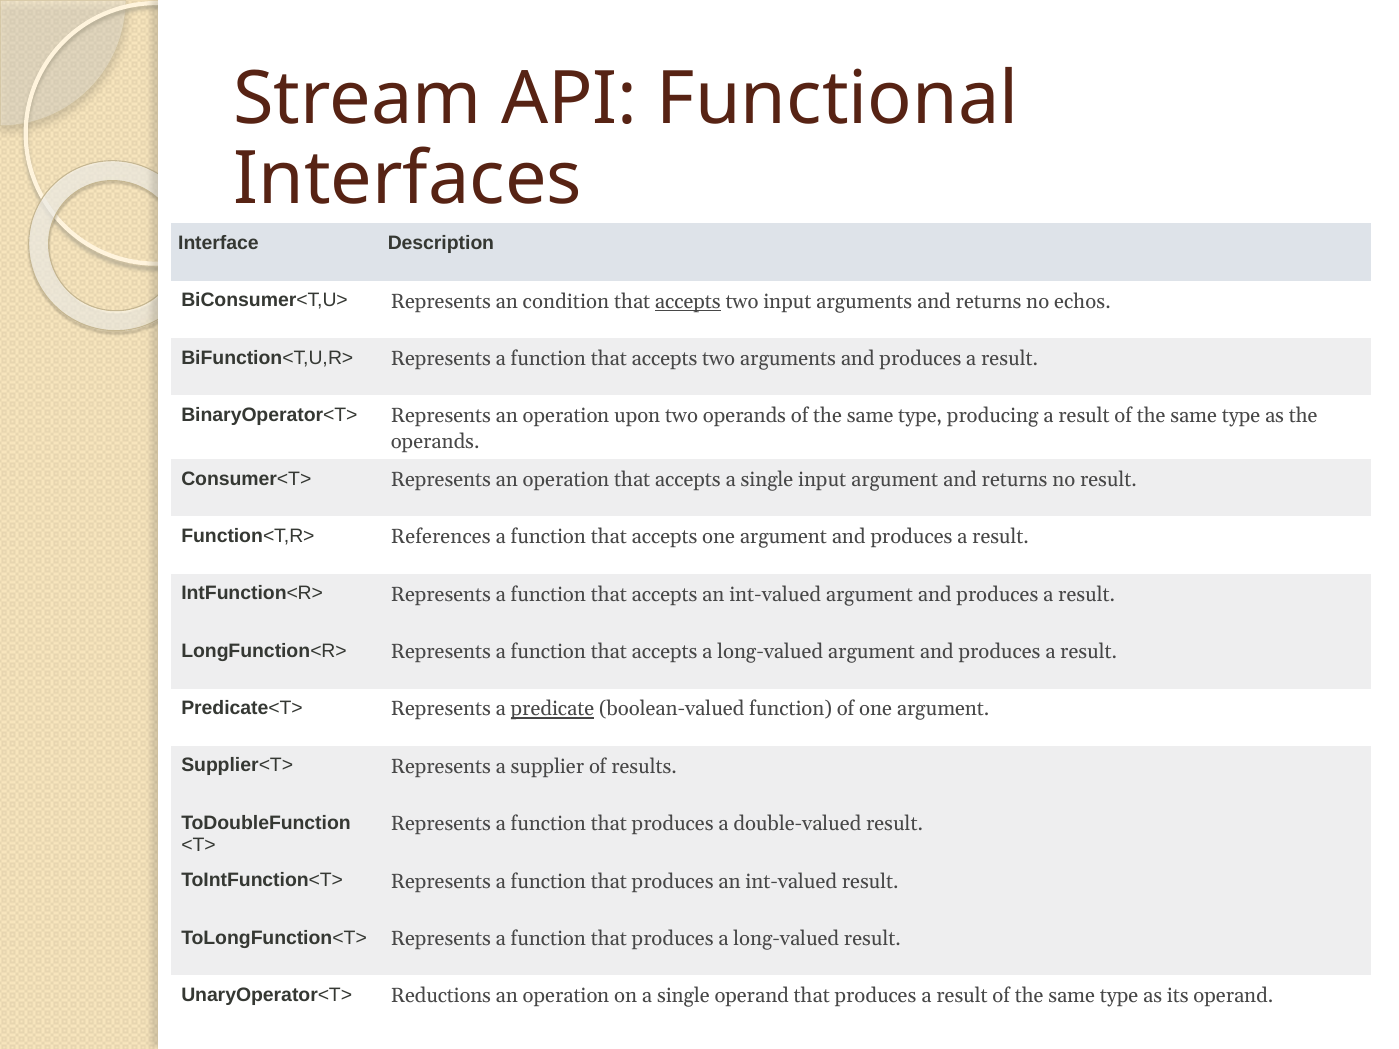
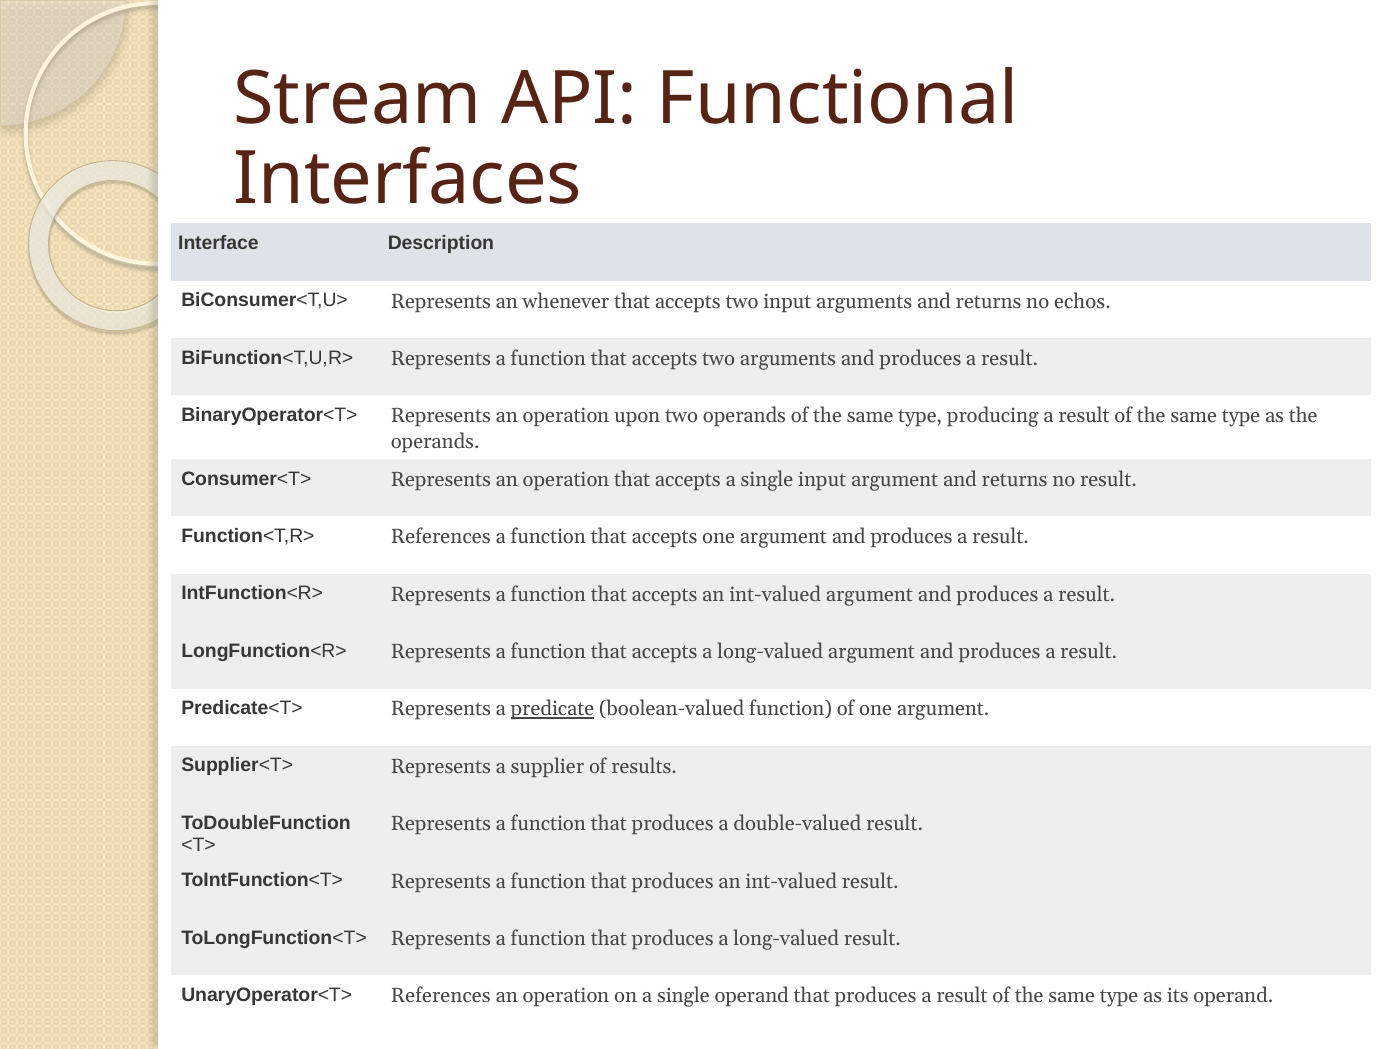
condition: condition -> whenever (566, 301)
accepts underline: present -> none (688, 301)
UnaryOperator<T> Reductions: Reductions -> References (441, 996)
